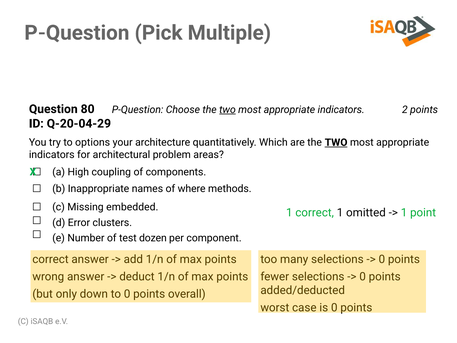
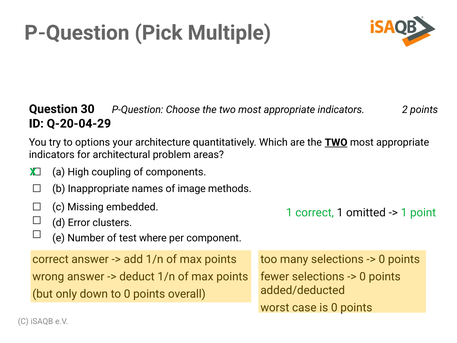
80: 80 -> 30 (88, 109)
two underline: present -> none (227, 110)
where: where -> image (192, 189)
dozen: dozen -> where (153, 238)
